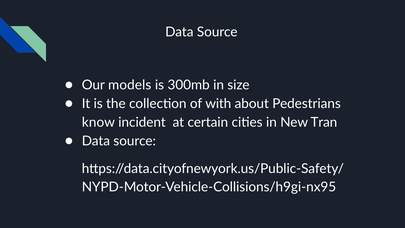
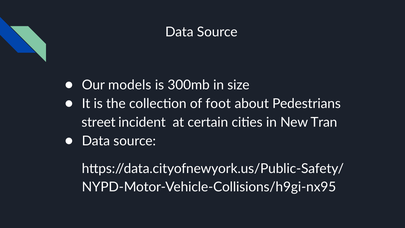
with: with -> foot (218, 104)
know: know -> street (99, 122)
